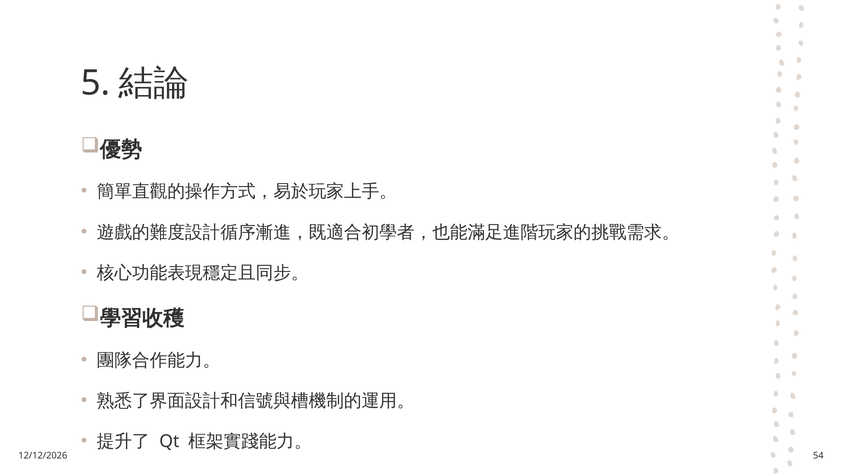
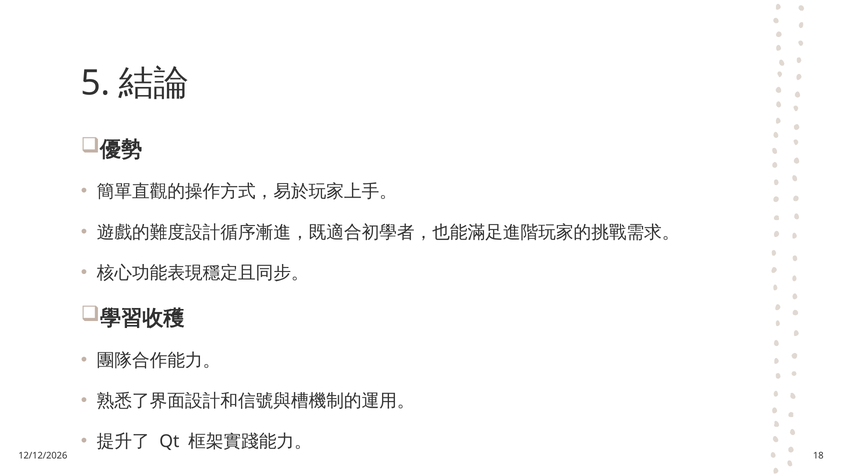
54: 54 -> 18 (818, 455)
